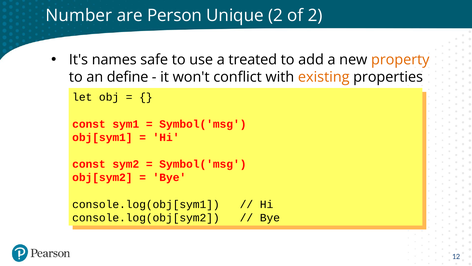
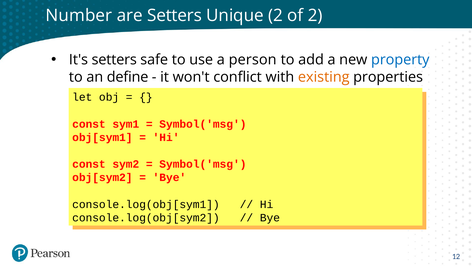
Person: Person -> Setters (175, 16)
It's names: names -> setters (114, 60)
treated: treated -> person (253, 60)
property colour: orange -> blue (400, 60)
